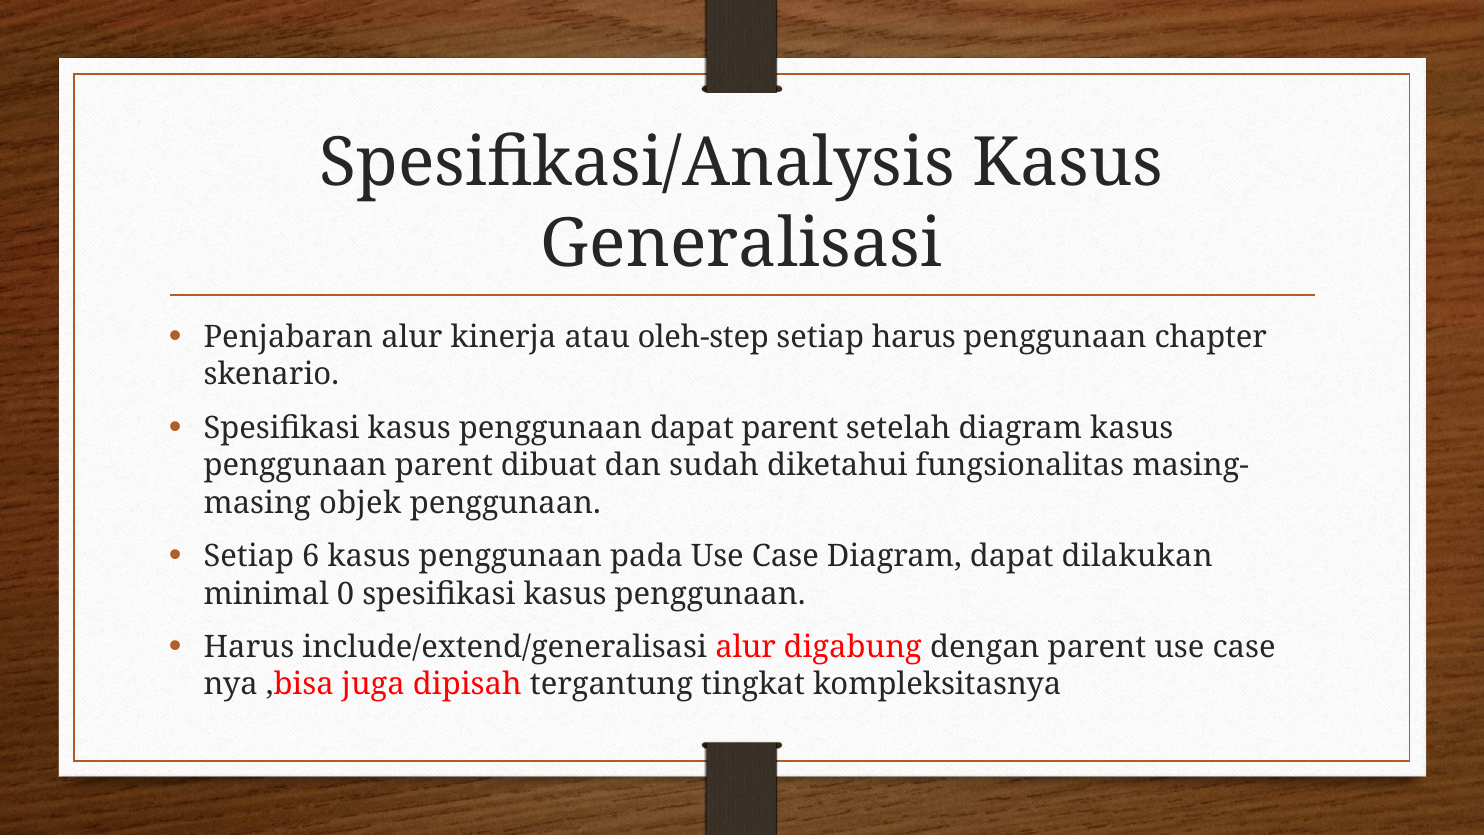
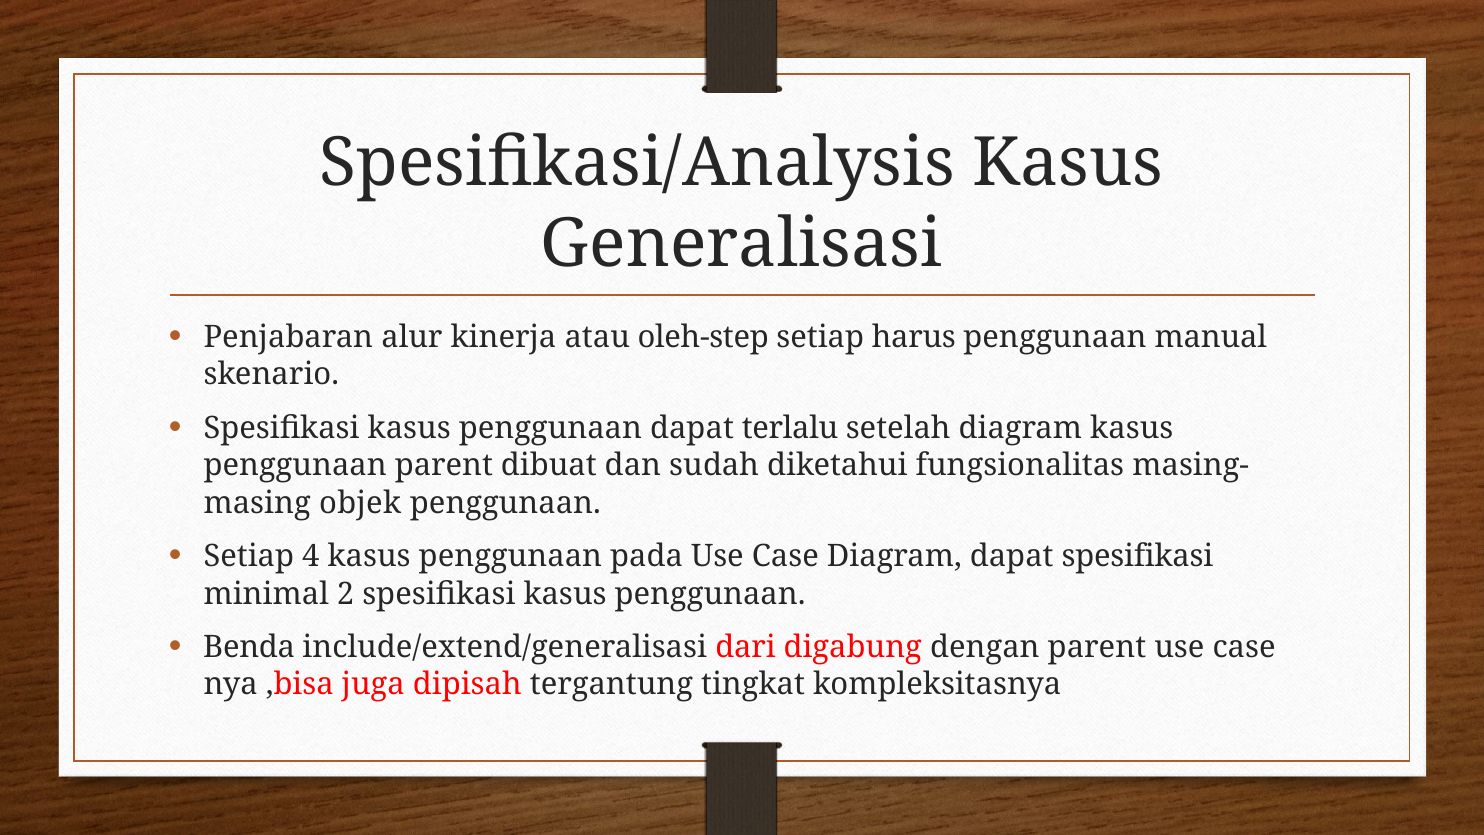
chapter: chapter -> manual (1211, 338)
dapat parent: parent -> terlalu (790, 428)
6: 6 -> 4 (311, 556)
dapat dilakukan: dilakukan -> spesifikasi (1137, 556)
0: 0 -> 2 (346, 594)
Harus: Harus -> Benda (249, 647)
include/extend/generalisasi alur: alur -> dari (746, 647)
